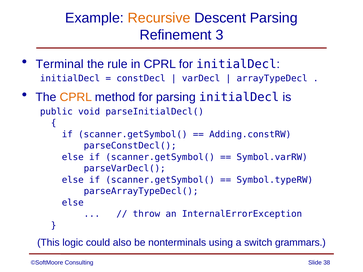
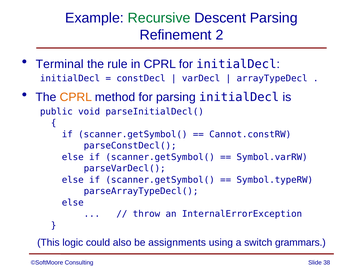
Recursive colour: orange -> green (159, 18)
3: 3 -> 2 (219, 35)
Adding.constRW: Adding.constRW -> Cannot.constRW (250, 134)
nonterminals: nonterminals -> assignments (177, 243)
